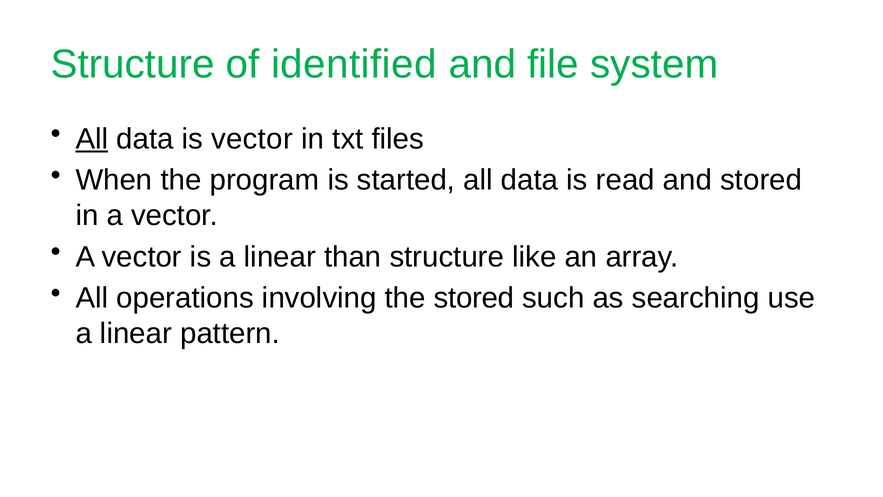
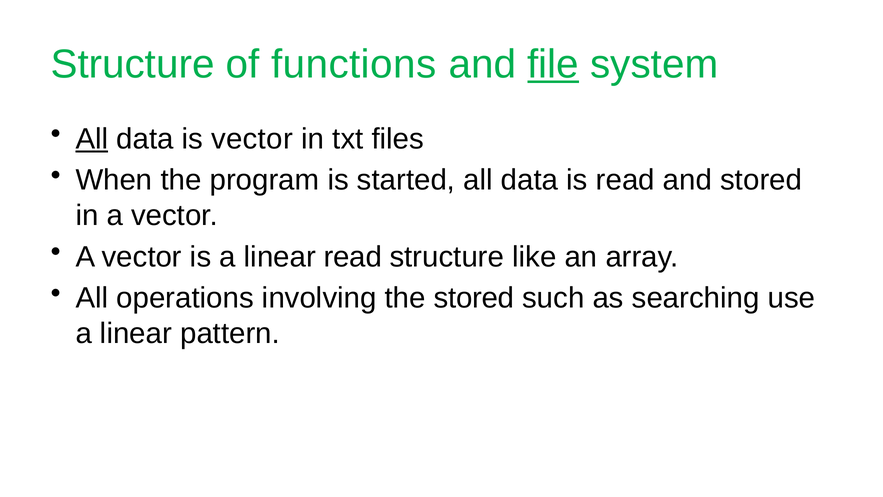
identified: identified -> functions (354, 64)
file underline: none -> present (553, 64)
linear than: than -> read (353, 257)
